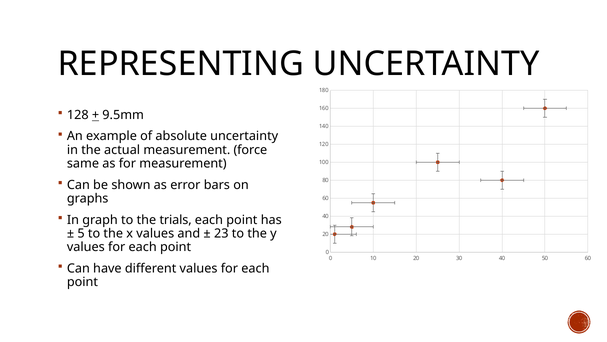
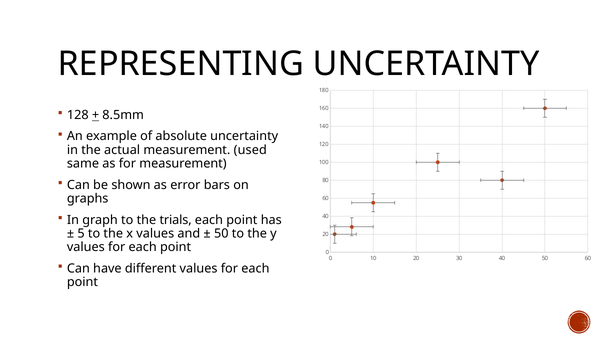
9.5mm: 9.5mm -> 8.5mm (123, 115)
force: force -> used (250, 150)
23: 23 -> 50 (221, 233)
